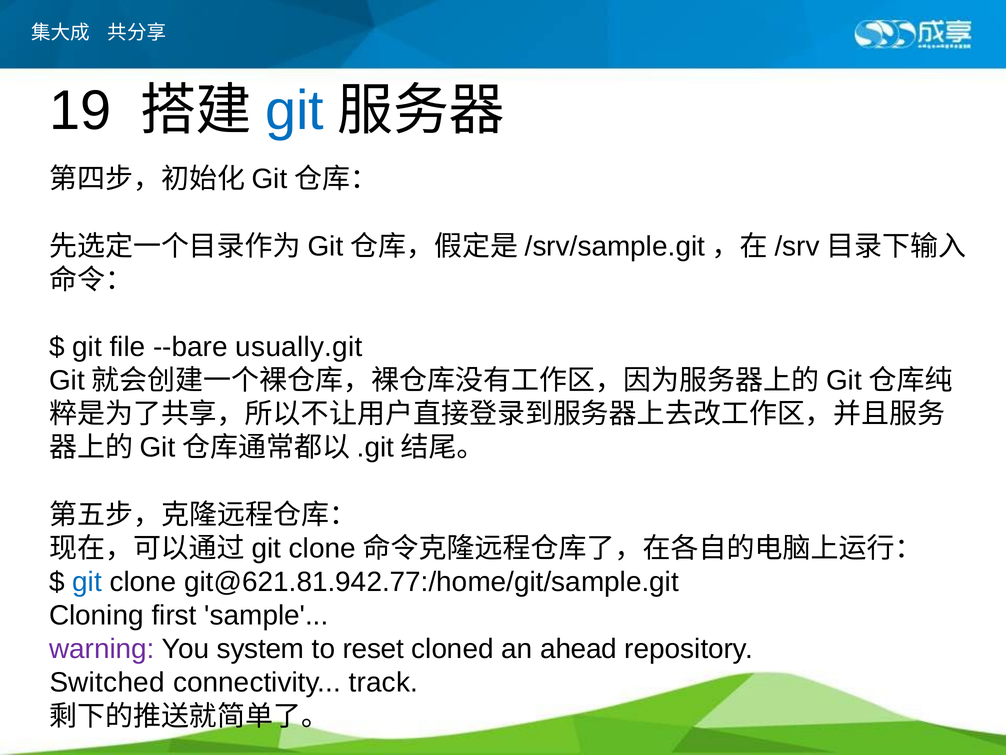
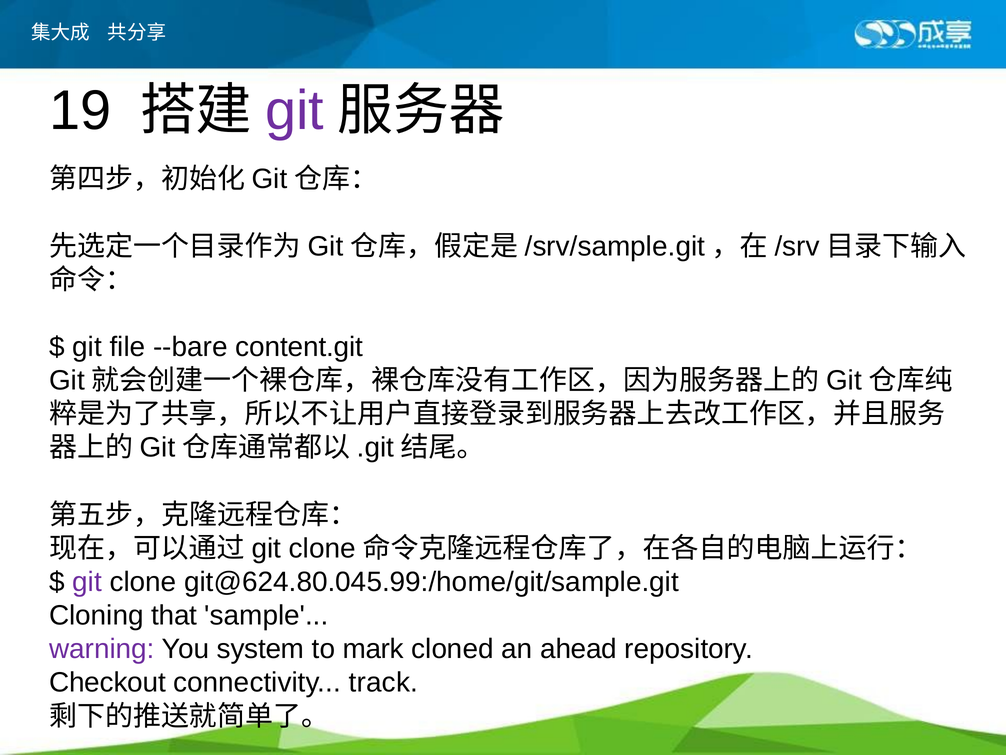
git colour: blue -> purple (295, 111)
usually.git: usually.git -> content.git (299, 347)
git colour: blue -> purple (87, 582)
git@621.81.942.77:/home/git/sample.git: git@621.81.942.77:/home/git/sample.git -> git@624.80.045.99:/home/git/sample.git (432, 582)
first: first -> that (174, 615)
reset: reset -> mark (373, 649)
Switched: Switched -> Checkout (107, 682)
